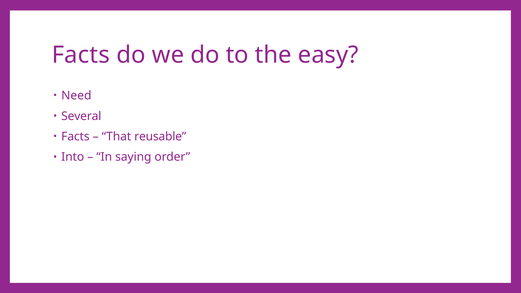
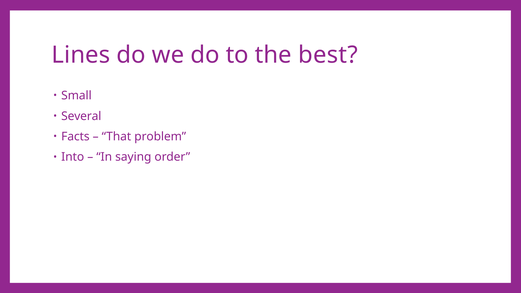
Facts: Facts -> Lines (81, 55)
easy: easy -> best (328, 55)
Need: Need -> Small (76, 96)
reusable: reusable -> problem (160, 137)
